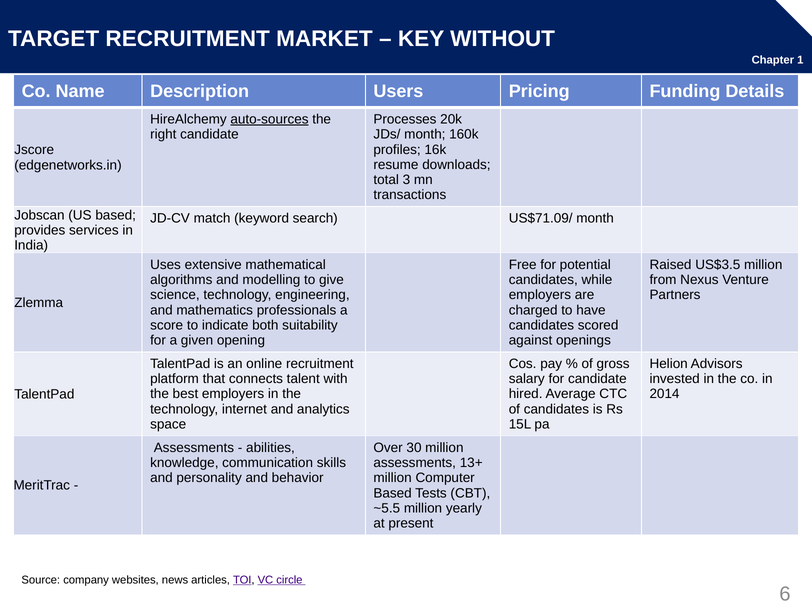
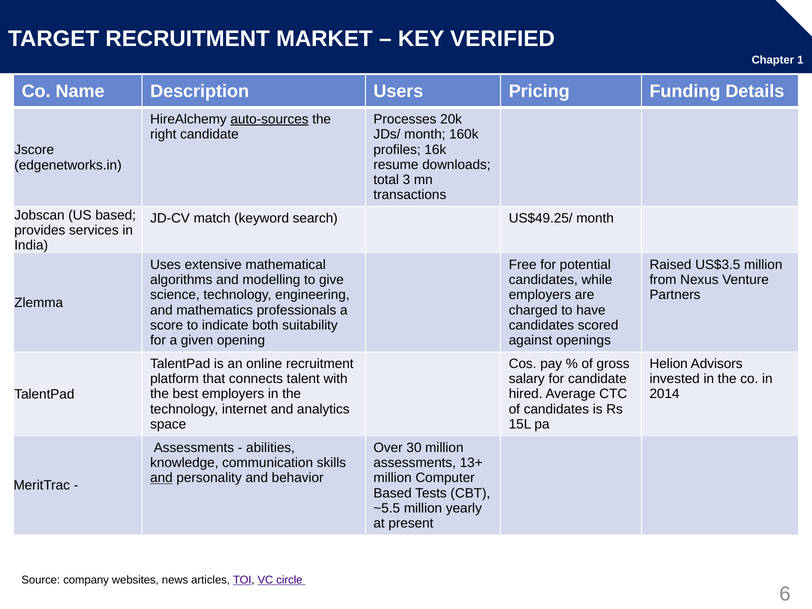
WITHOUT: WITHOUT -> VERIFIED (502, 39)
US$71.09/: US$71.09/ -> US$49.25/ (541, 218)
and underline: none -> present (161, 478)
